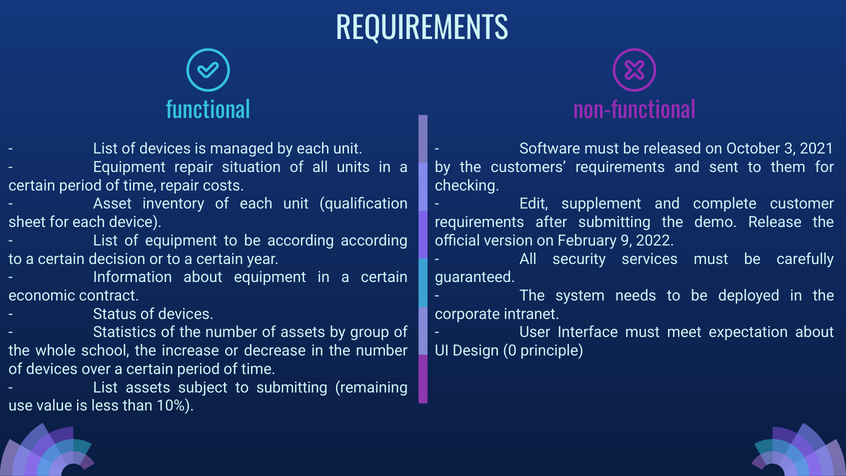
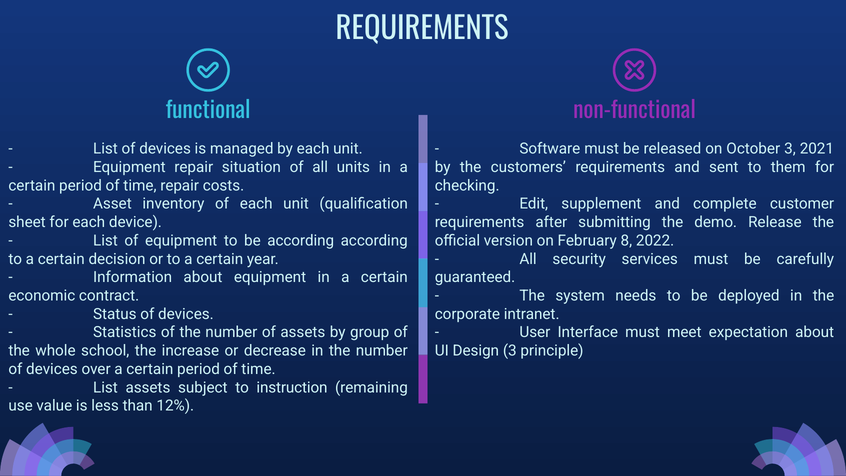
9: 9 -> 8 (626, 241)
Design 0: 0 -> 3 (510, 351)
to submitting: submitting -> instruction (292, 387)
10%: 10% -> 12% (175, 406)
